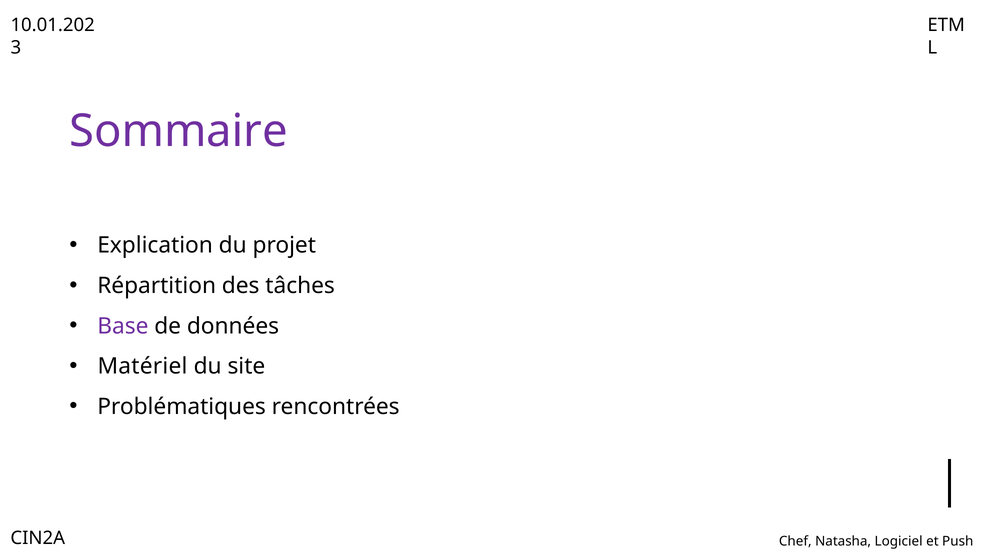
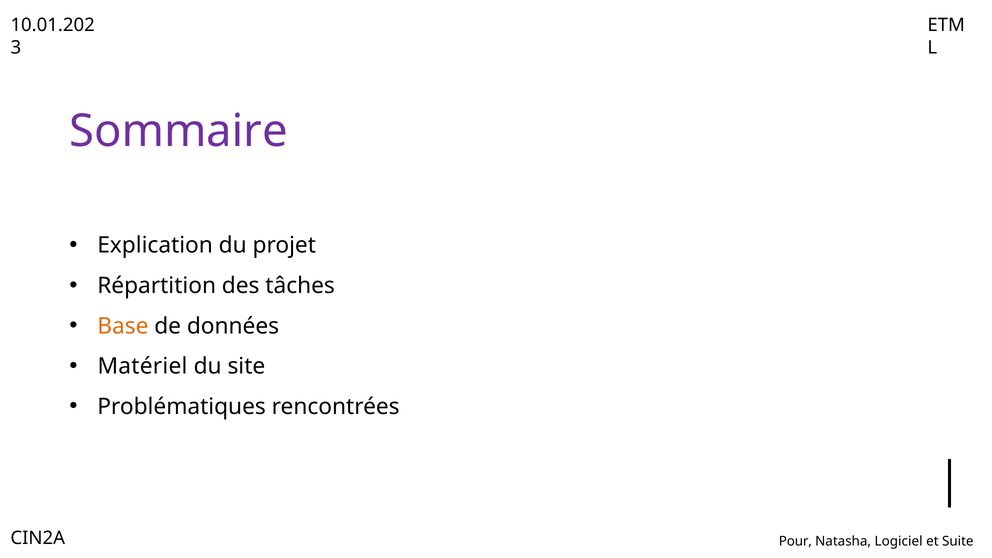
Base colour: purple -> orange (123, 326)
Chef: Chef -> Pour (795, 541)
Push: Push -> Suite (958, 541)
